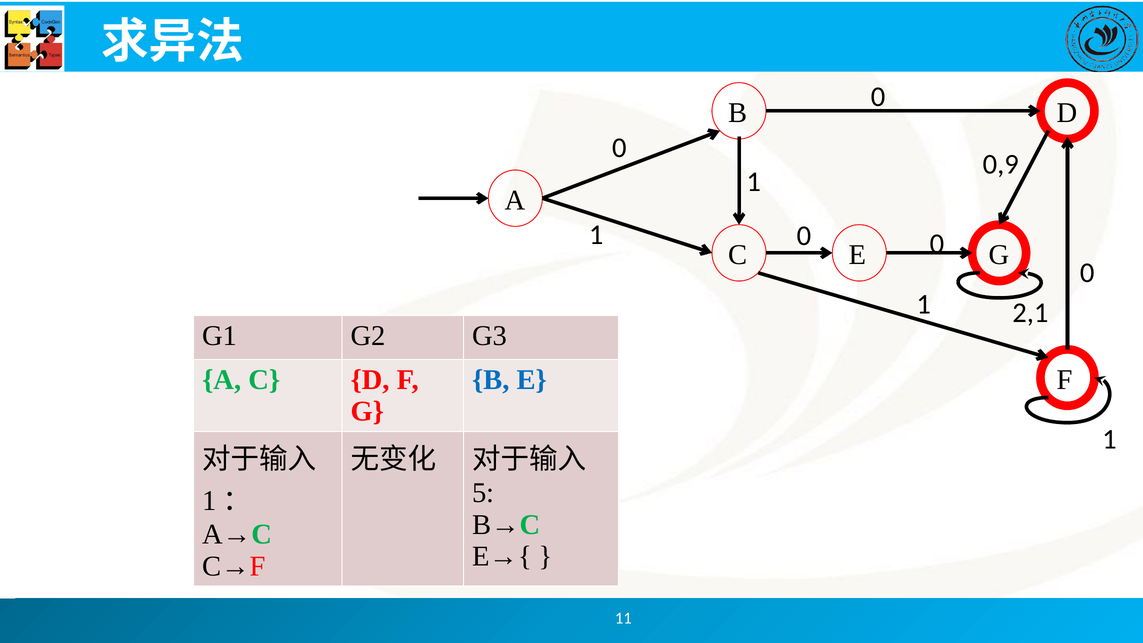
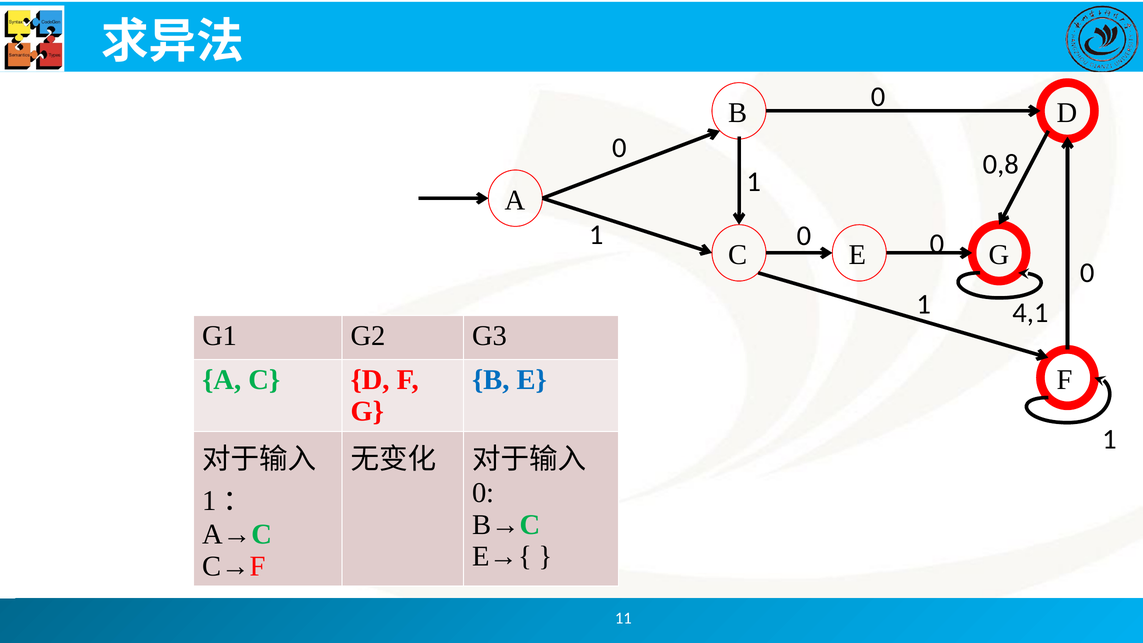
0,9: 0,9 -> 0,8 (1001, 164)
2,1: 2,1 -> 4,1 (1030, 313)
5: 5 -> 0 (483, 493)
